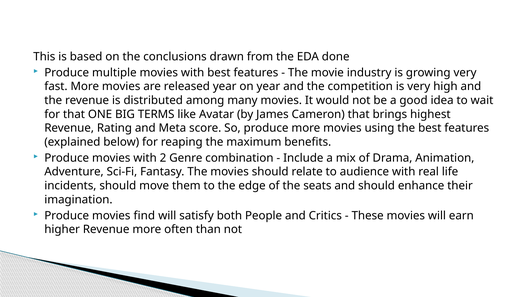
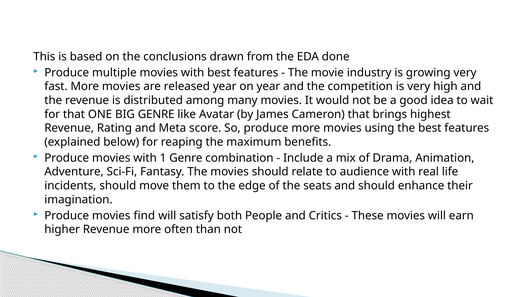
BIG TERMS: TERMS -> GENRE (156, 114)
2: 2 -> 1 (163, 158)
